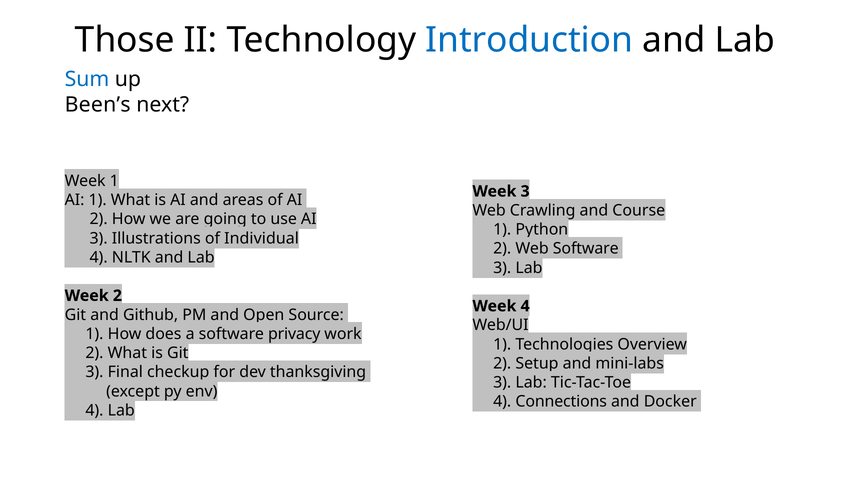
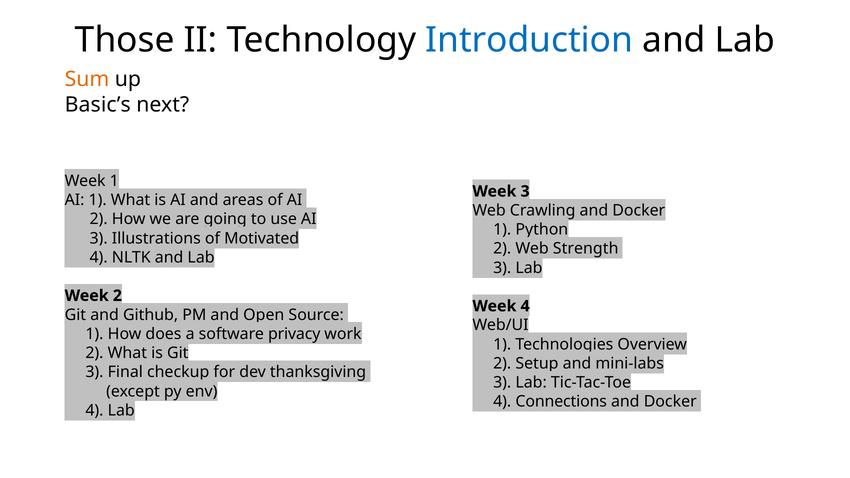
Sum colour: blue -> orange (87, 79)
Been’s: Been’s -> Basic’s (98, 105)
Course: Course -> Docker (639, 211)
Individual: Individual -> Motivated (262, 238)
Software: Software -> Strength (586, 249)
